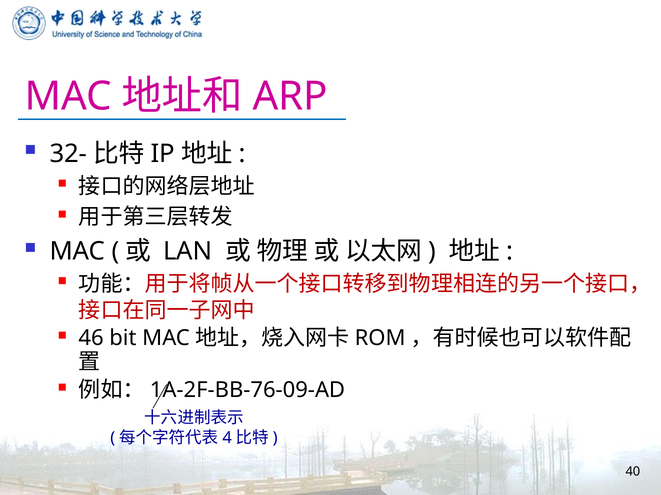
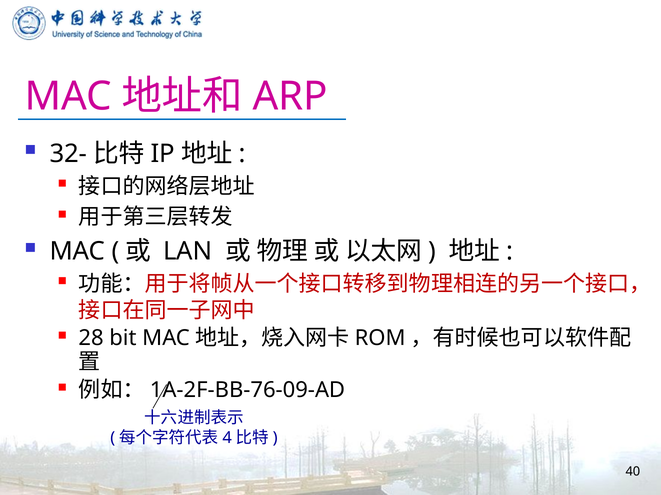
46: 46 -> 28 (91, 339)
